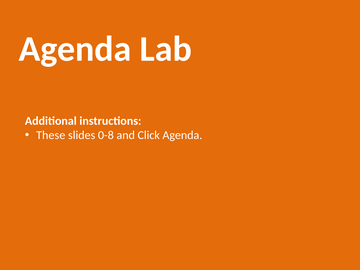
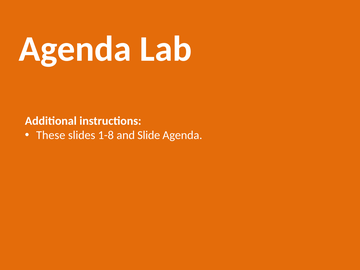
0-8: 0-8 -> 1-8 (106, 135)
Click: Click -> Slide (149, 135)
